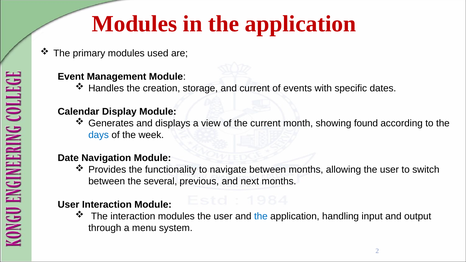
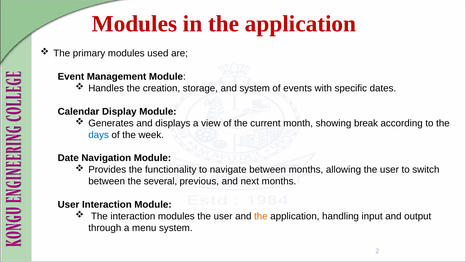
and current: current -> system (255, 88)
found: found -> break (366, 123)
the colour: blue -> orange (261, 216)
